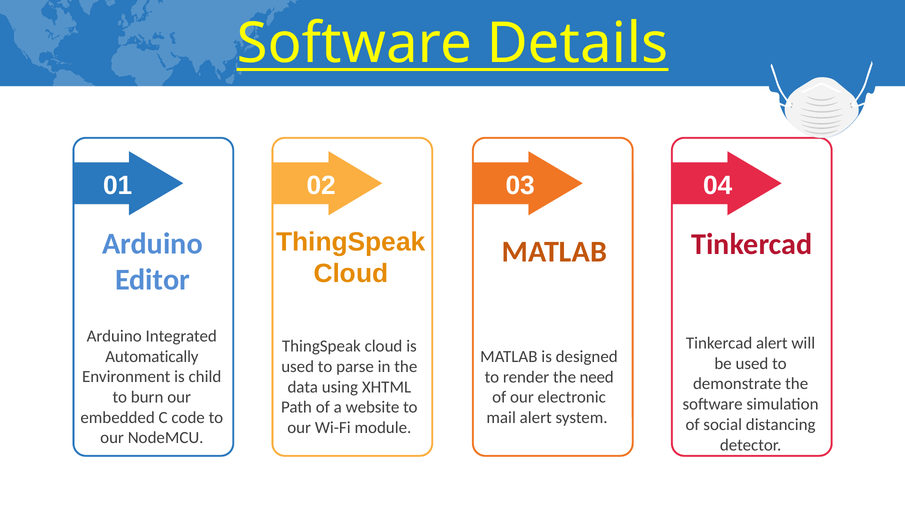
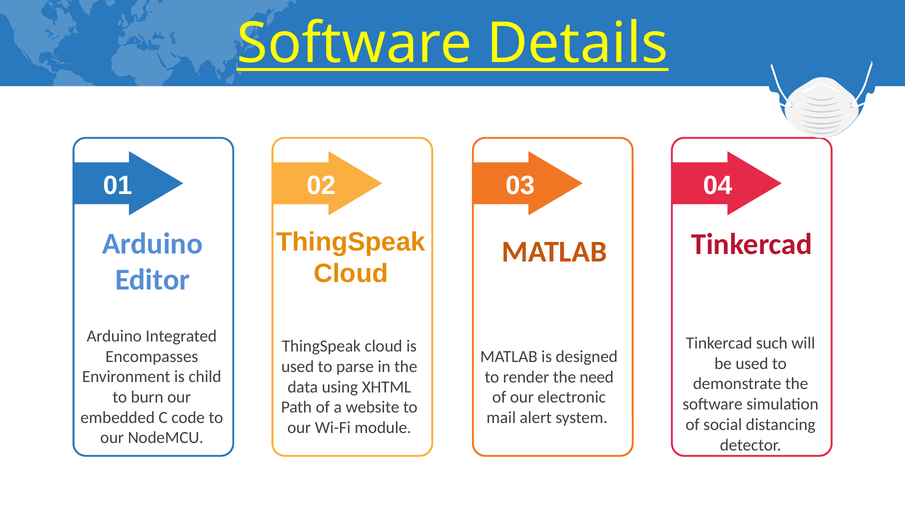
Tinkercad alert: alert -> such (772, 343)
Automatically: Automatically -> Encompasses (152, 356)
